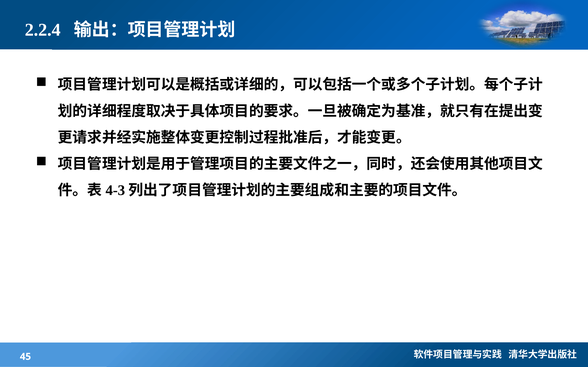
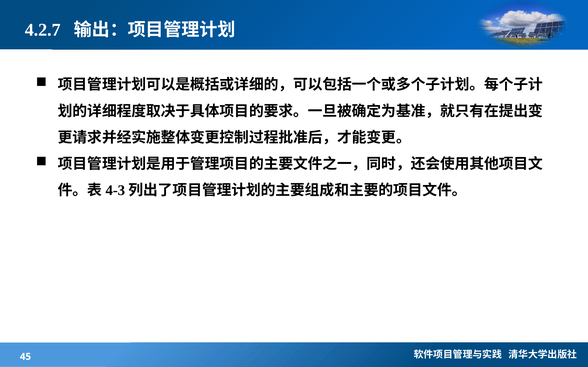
2.2.4: 2.2.4 -> 4.2.7 (43, 30)
